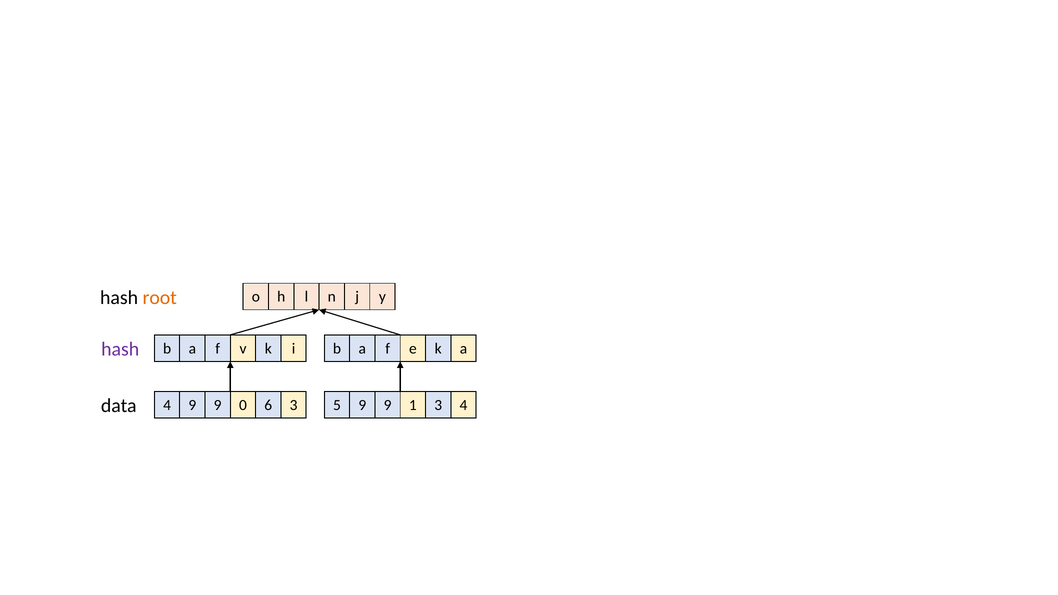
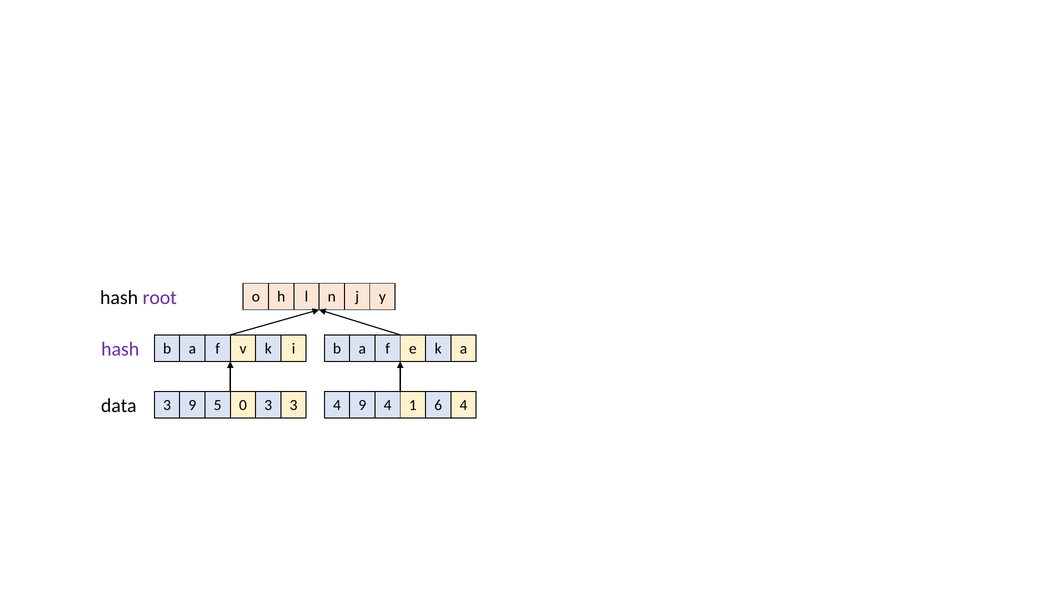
root colour: orange -> purple (160, 298)
data 4: 4 -> 3 (167, 405)
9: 9 -> 5 (218, 405)
0 6: 6 -> 3 (268, 405)
3 5: 5 -> 4 (337, 405)
9: 9 -> 4 (388, 405)
1 3: 3 -> 6 (438, 405)
